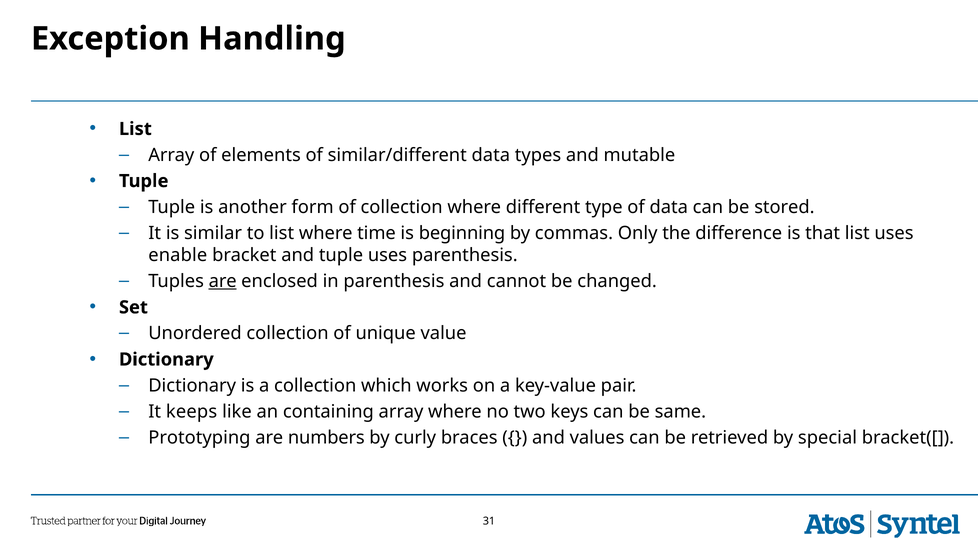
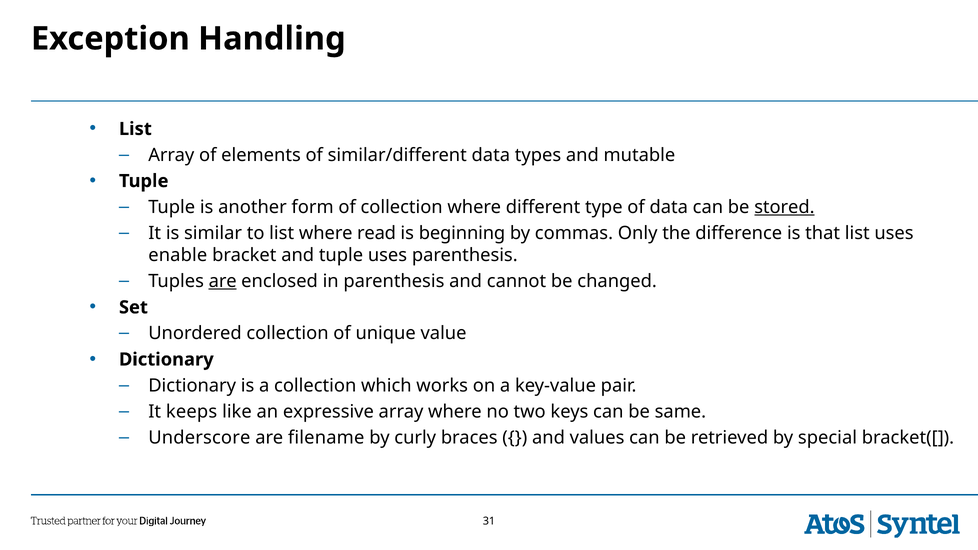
stored underline: none -> present (784, 207)
time: time -> read (377, 233)
containing: containing -> expressive (328, 412)
Prototyping: Prototyping -> Underscore (199, 438)
numbers: numbers -> filename (326, 438)
